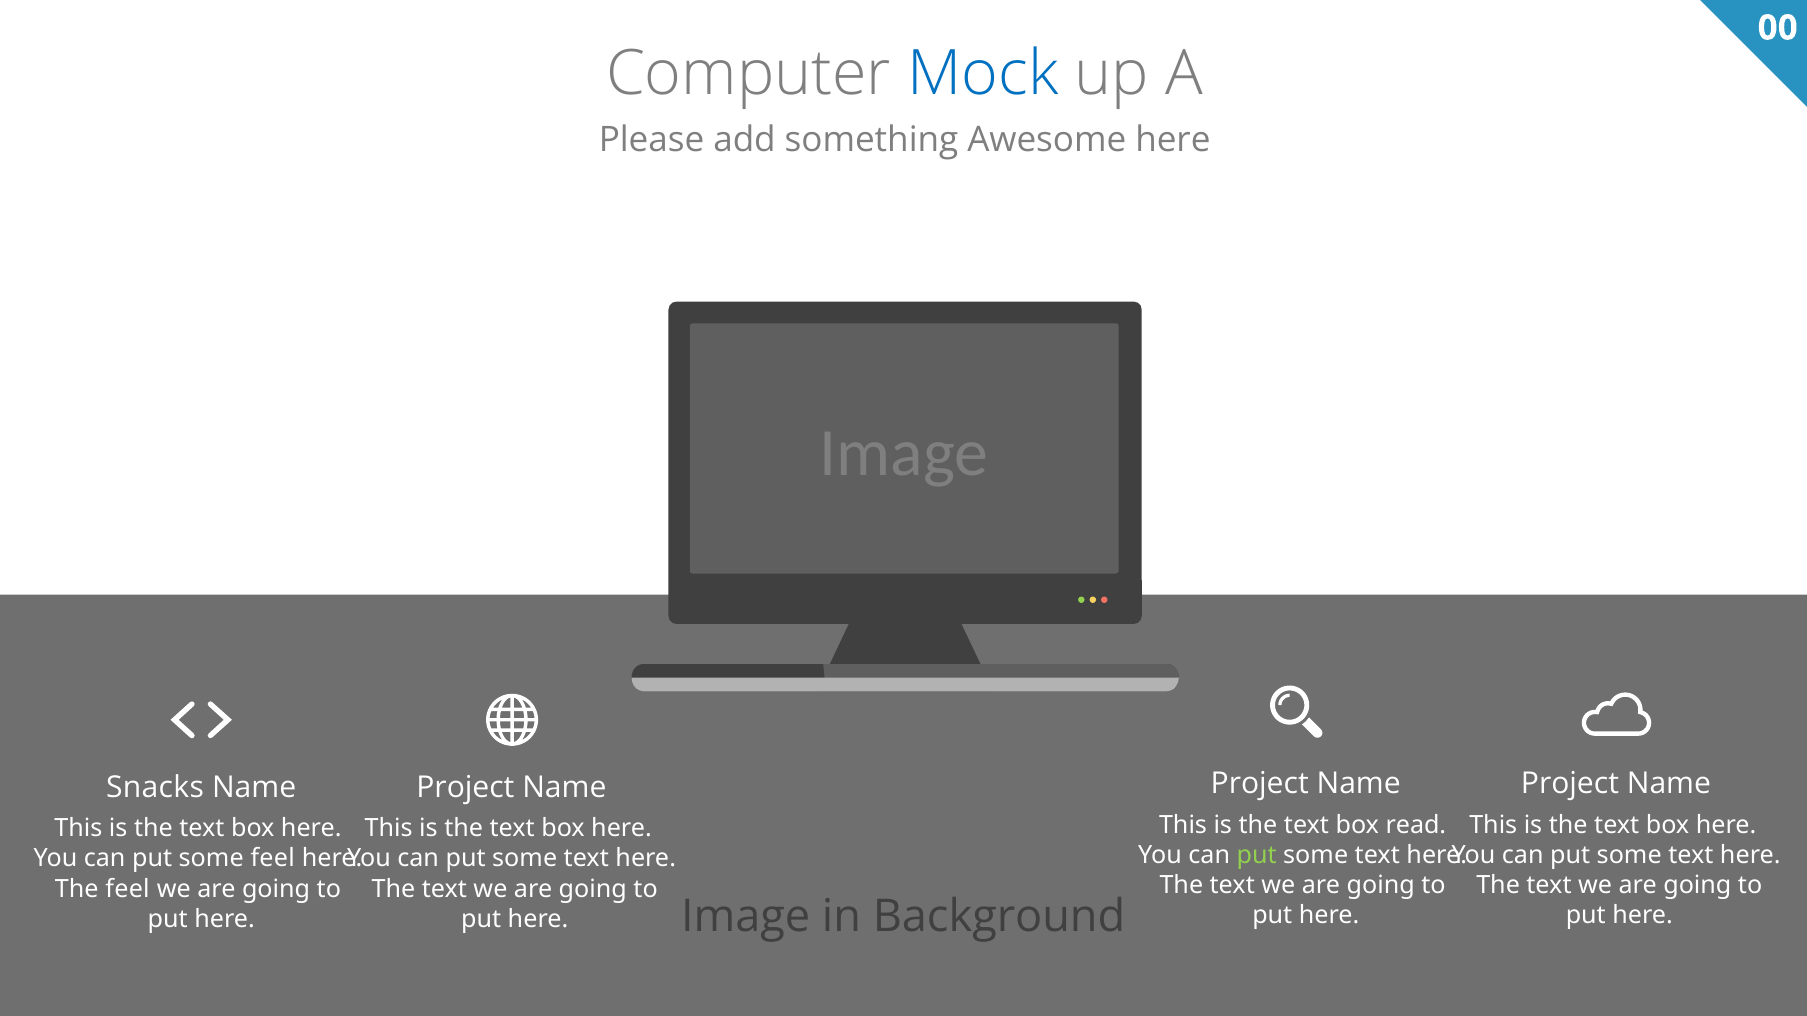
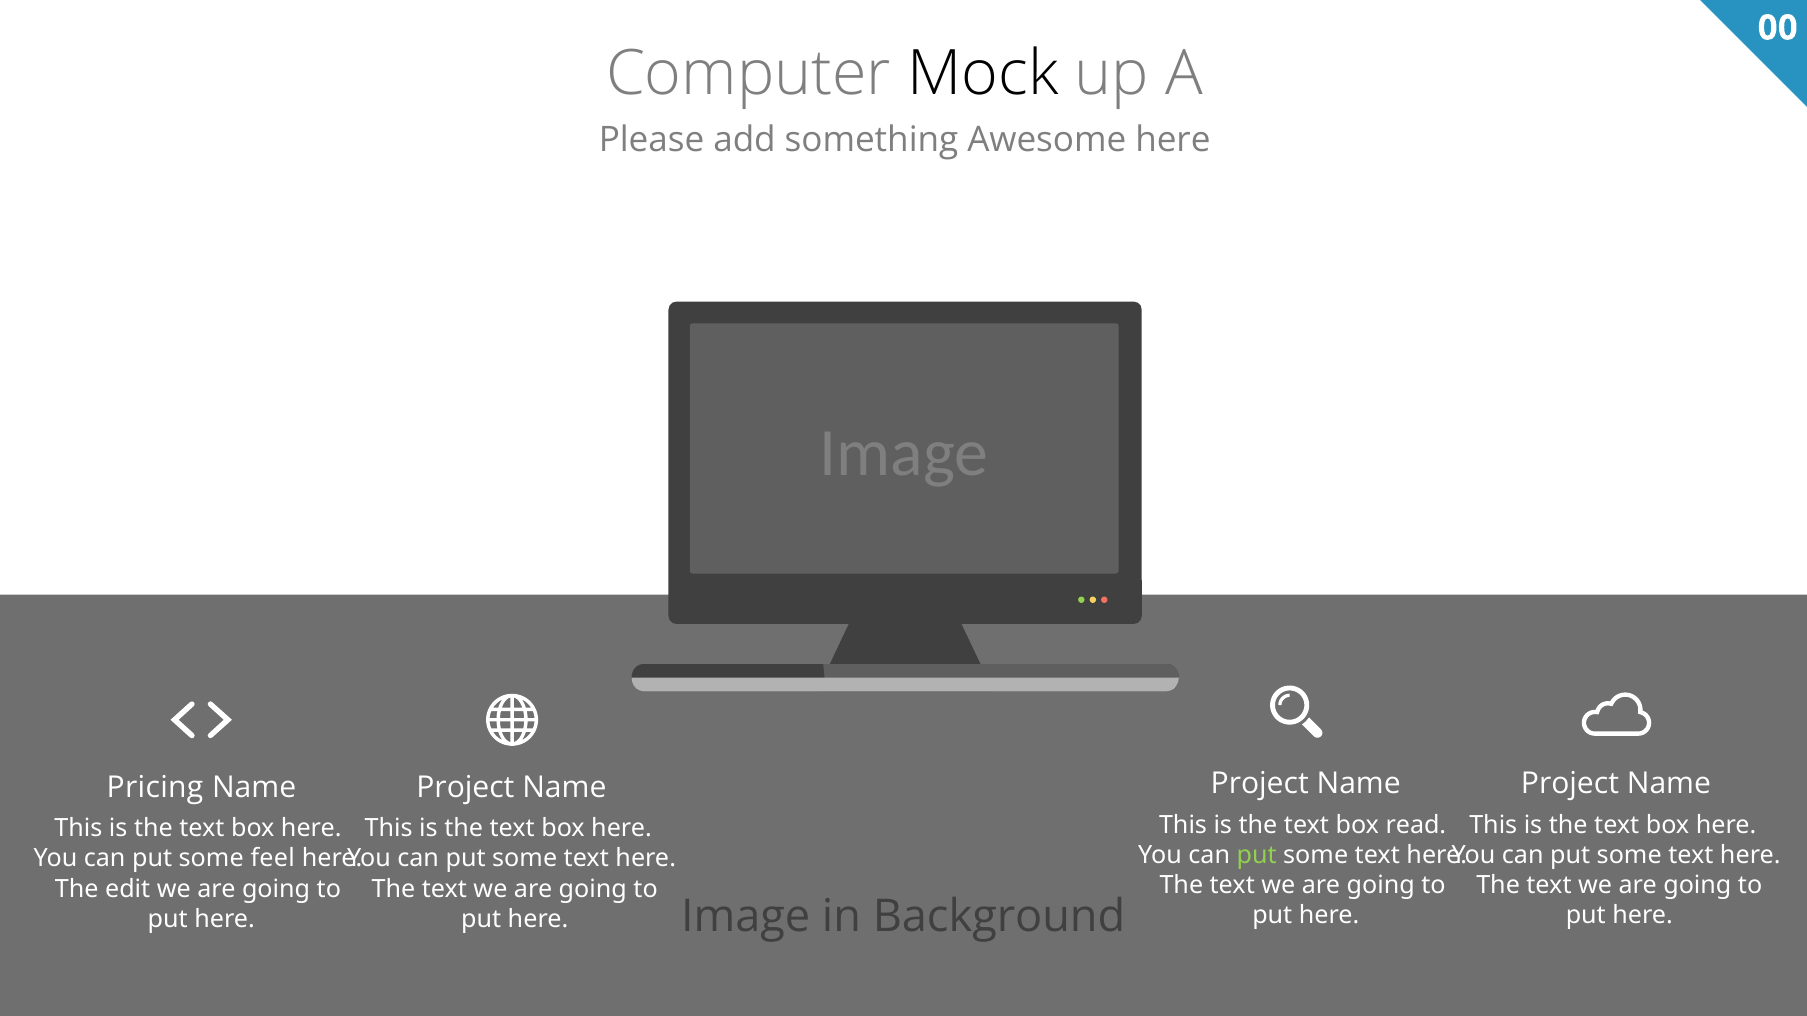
Mock colour: blue -> black (983, 74)
Snacks: Snacks -> Pricing (155, 788)
The feel: feel -> edit (128, 889)
